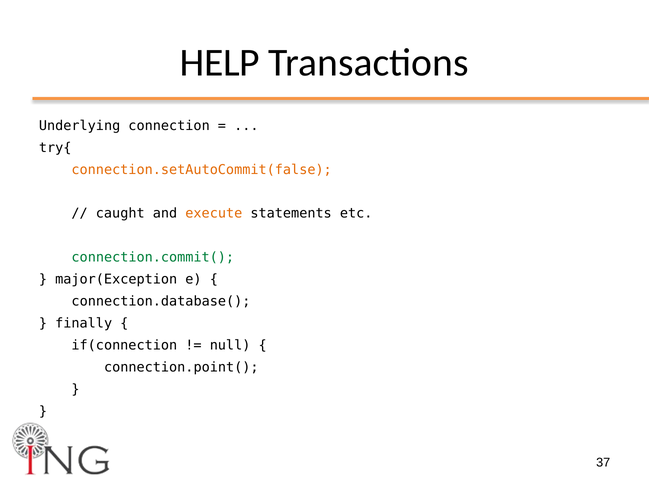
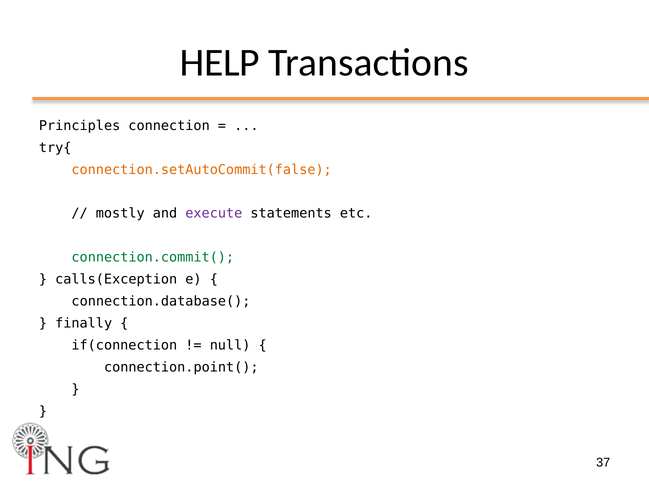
Underlying: Underlying -> Principles (80, 126)
caught: caught -> mostly (120, 214)
execute colour: orange -> purple (214, 214)
major(Exception: major(Exception -> calls(Exception (116, 280)
